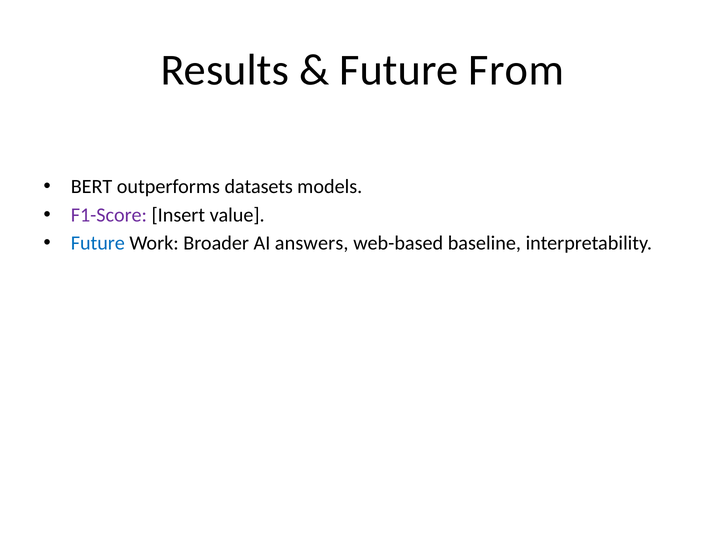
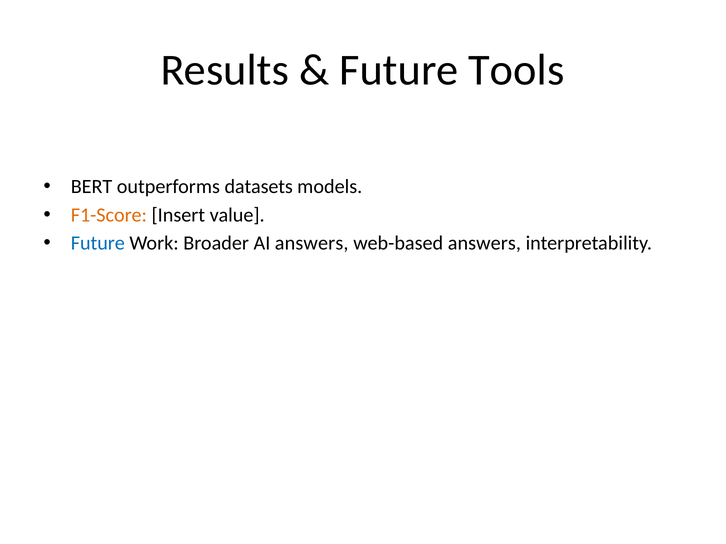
From: From -> Tools (516, 70)
F1-Score colour: purple -> orange (109, 215)
web-based baseline: baseline -> answers (484, 243)
